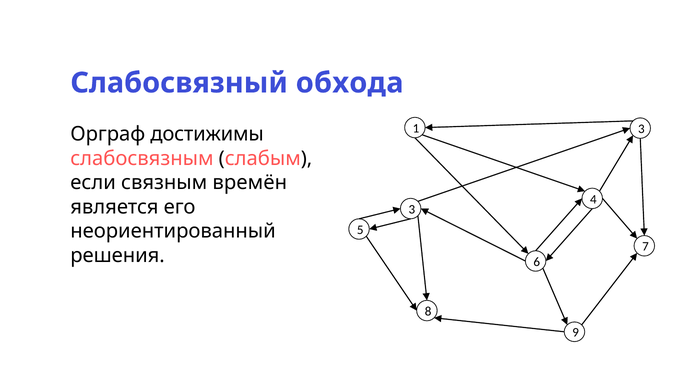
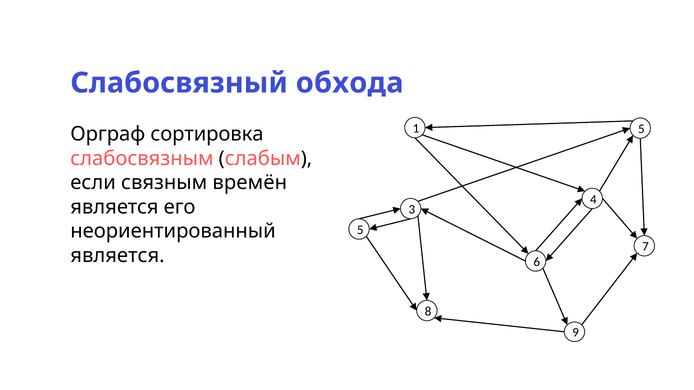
1 3: 3 -> 5 (641, 129)
достижимы: достижимы -> сортировка (207, 134)
решения: решения -> является (117, 256)
